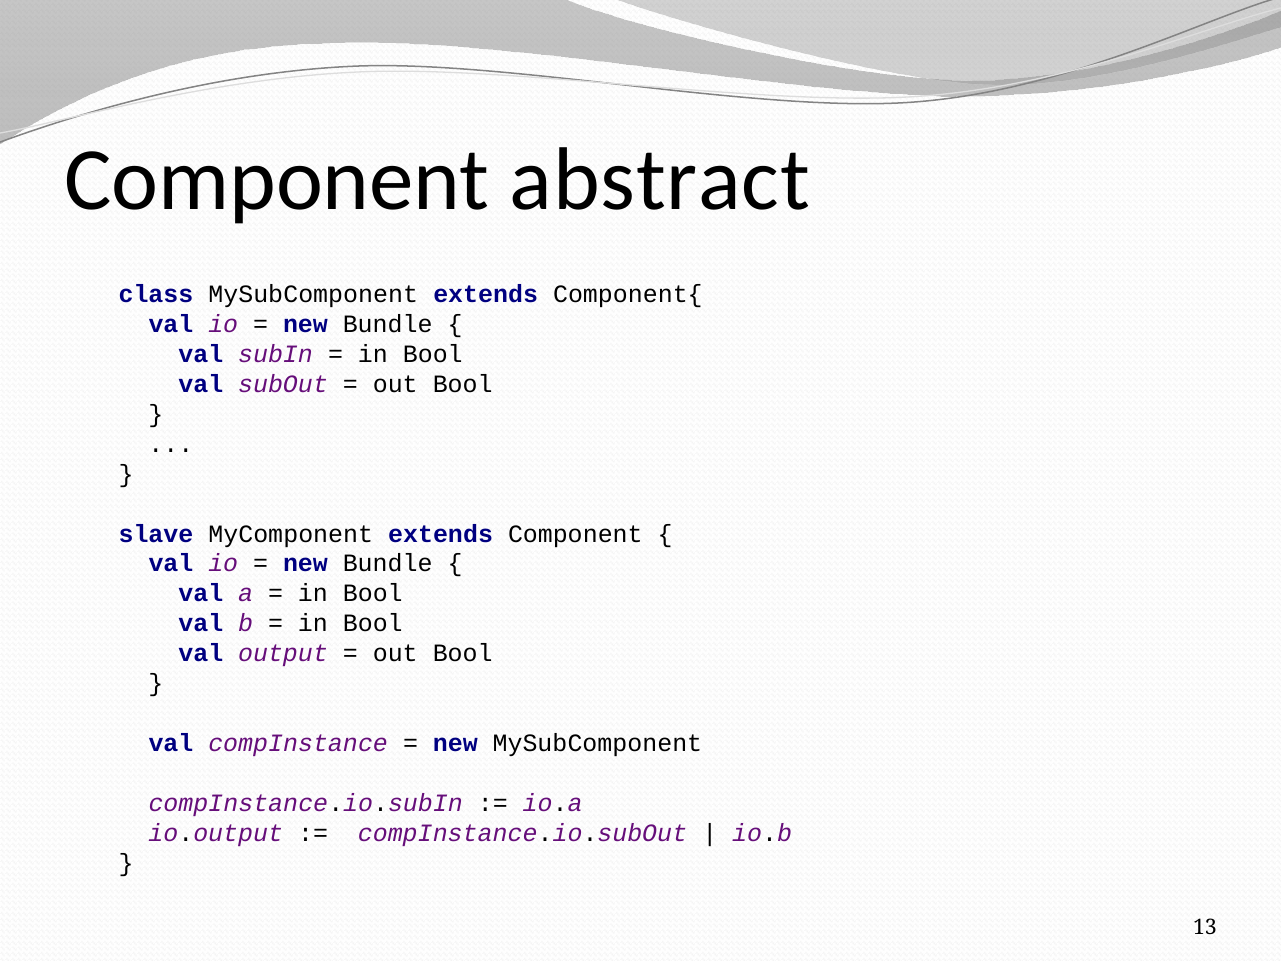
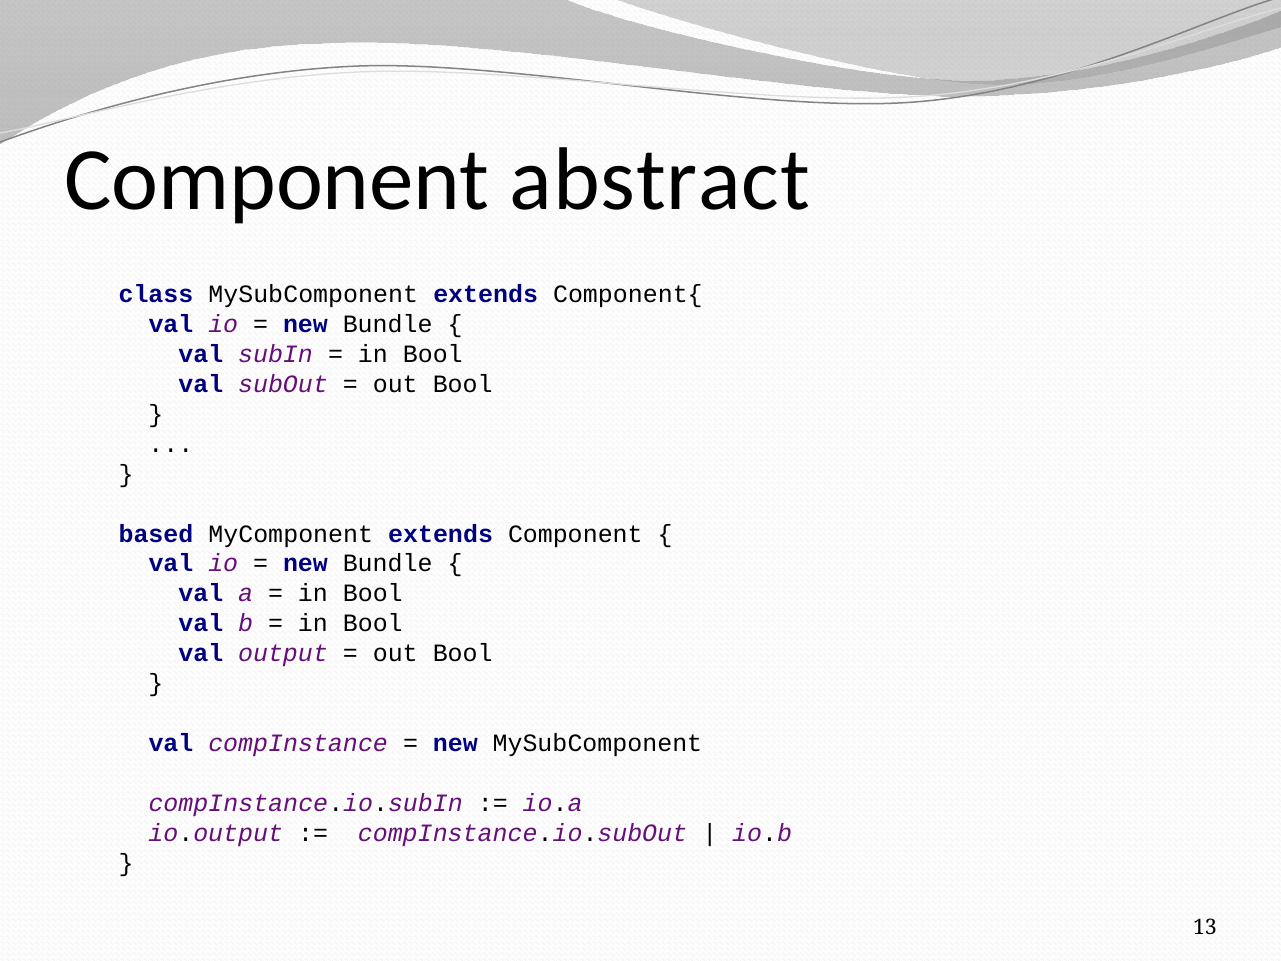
slave: slave -> based (156, 534)
